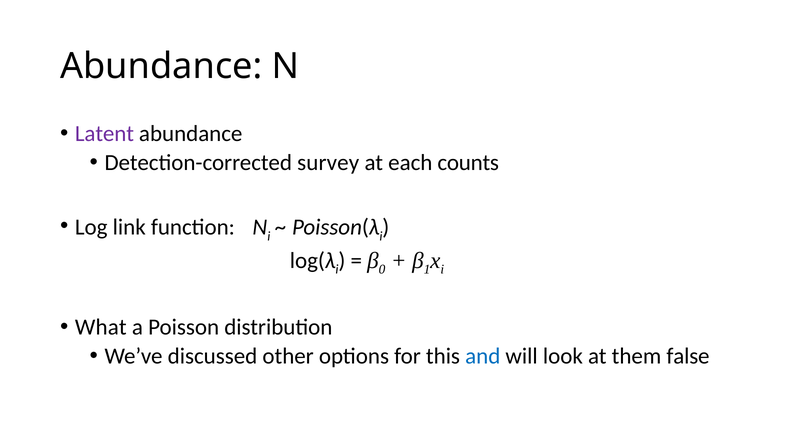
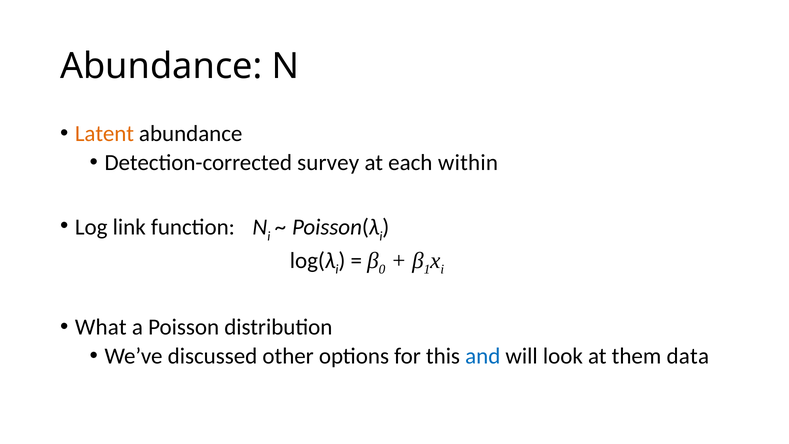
Latent colour: purple -> orange (104, 133)
counts: counts -> within (468, 162)
false: false -> data (688, 356)
